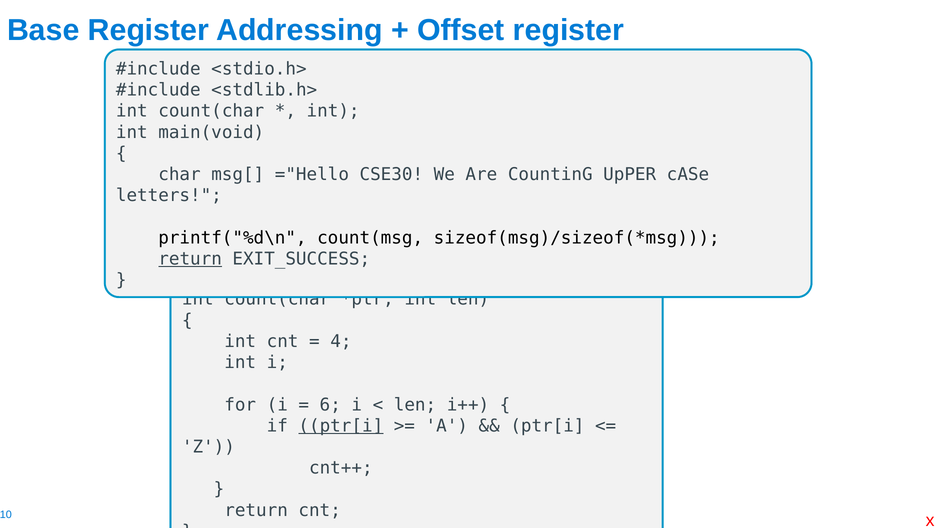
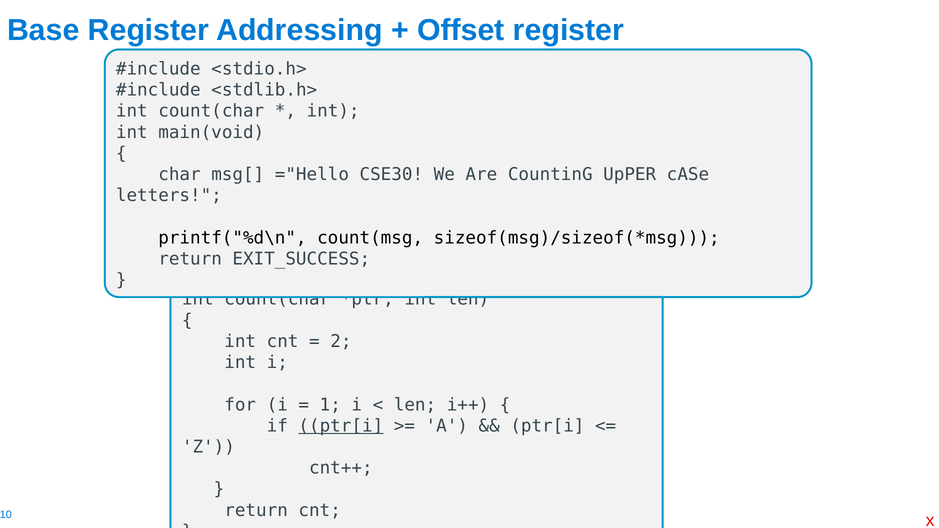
return underline: present -> none (190, 259)
4: 4 -> 2 (341, 341)
6: 6 -> 1 (330, 405)
